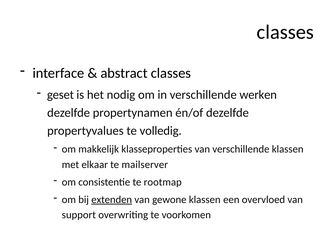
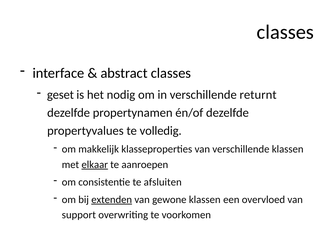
werken: werken -> returnt (258, 95)
elkaar underline: none -> present (95, 165)
mailserver: mailserver -> aanroepen (145, 165)
rootmap: rootmap -> afsluiten (163, 182)
